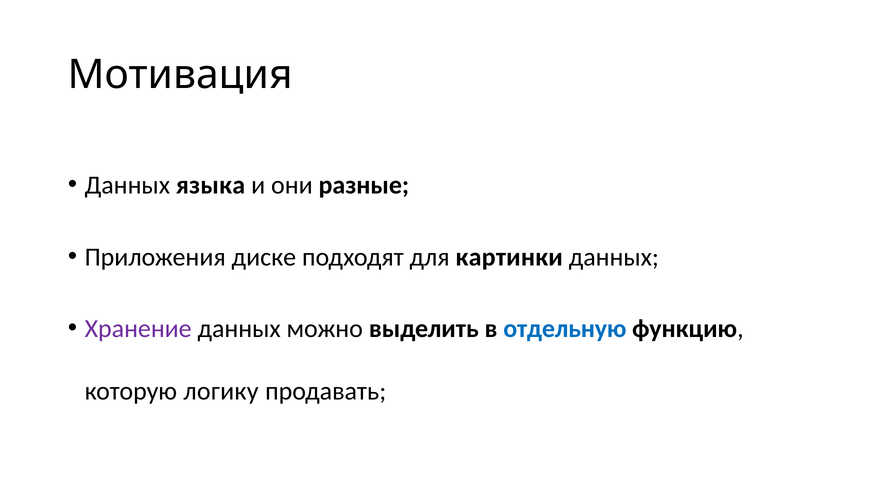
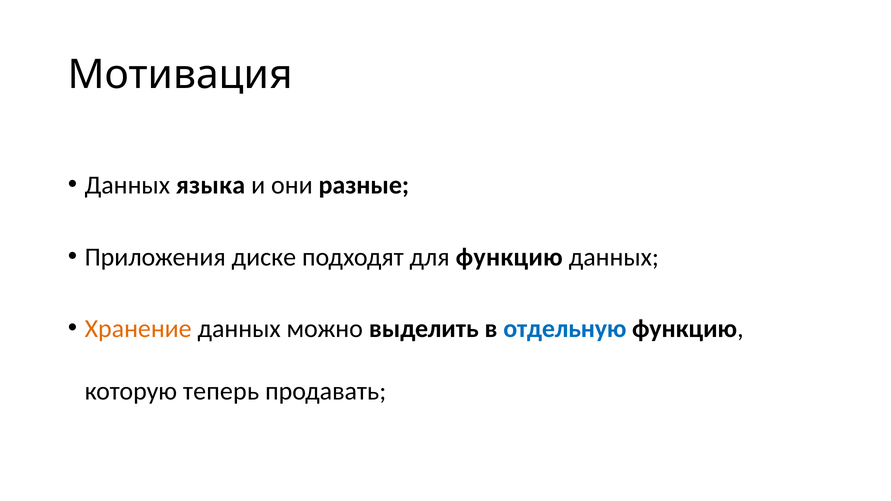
для картинки: картинки -> функцию (509, 257)
Хранение colour: purple -> orange (138, 329)
логику: логику -> теперь (221, 391)
